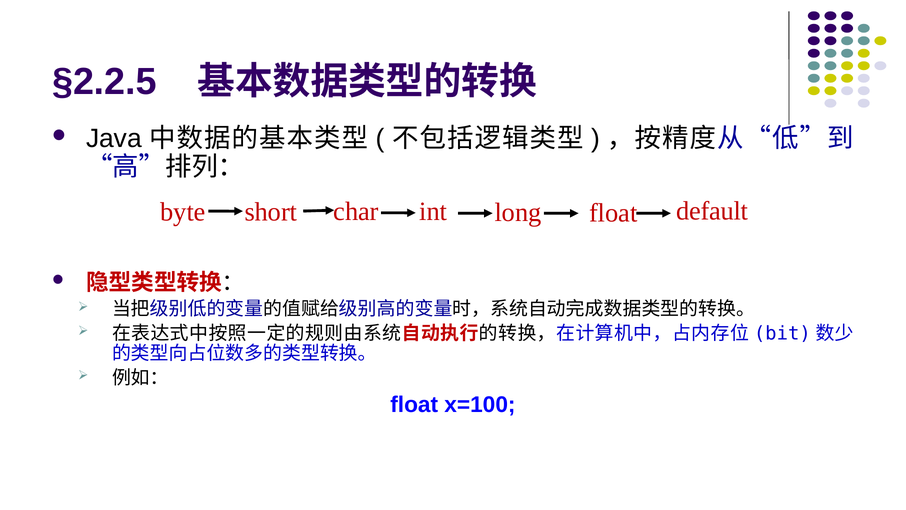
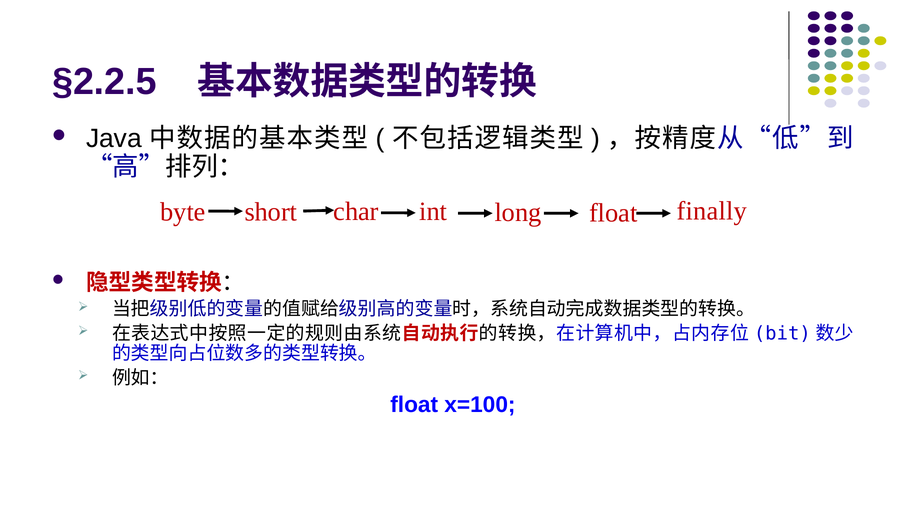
default: default -> finally (712, 211)
